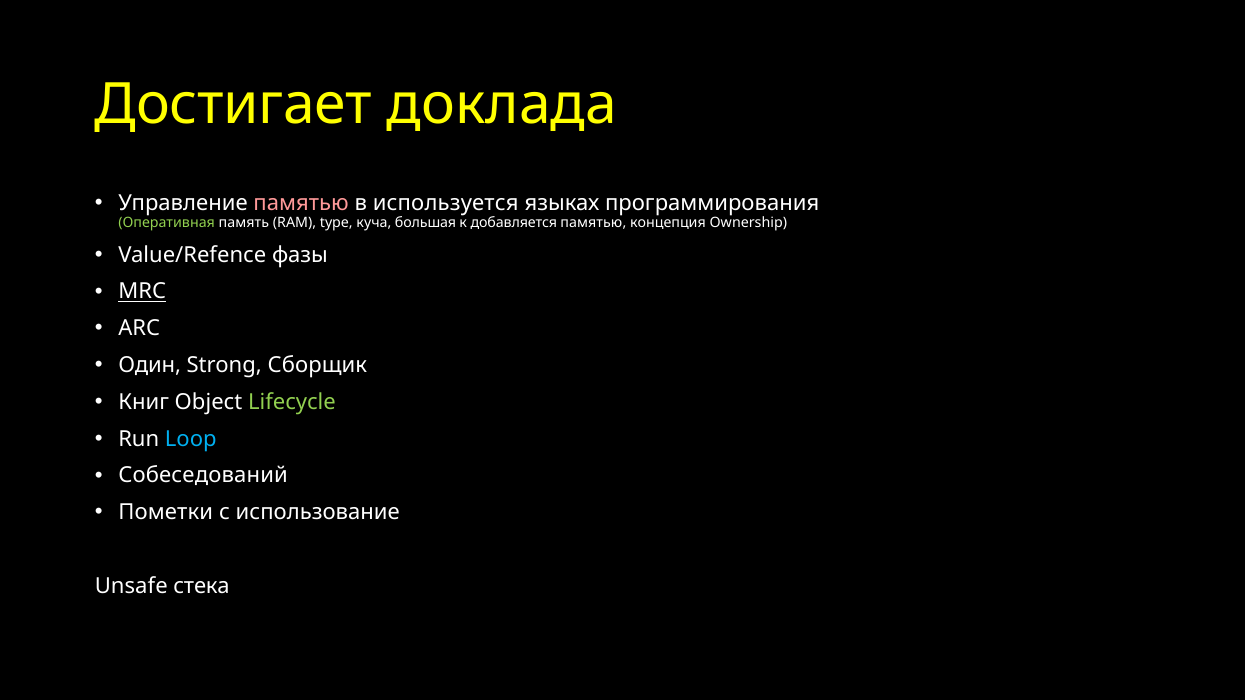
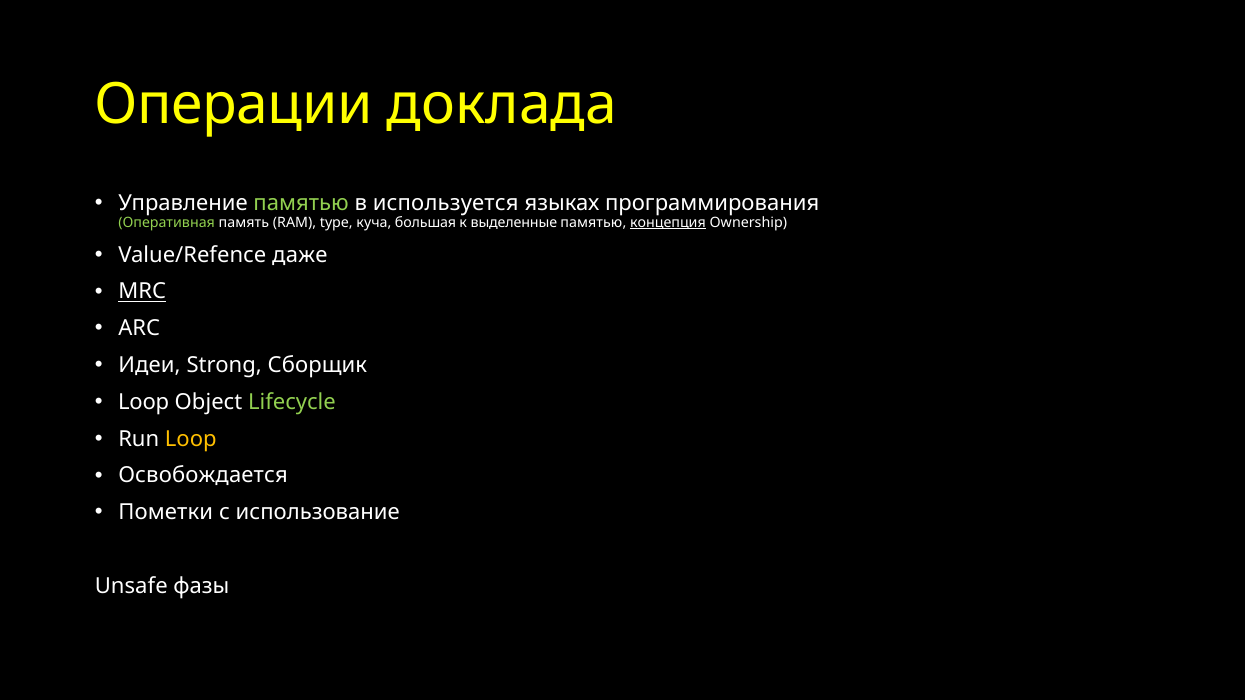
Достигает: Достигает -> Операции (234, 105)
памятью colour: pink -> light green (301, 203)
добавляется: добавляется -> выделенные (514, 223)
концепция underline: none -> present (668, 223)
фазы: фазы -> даже (300, 255)
Один: Один -> Идеи (149, 365)
Книг: Книг -> Loop (144, 402)
Loop colour: light blue -> yellow (191, 439)
Собеседований: Собеседований -> Освобождается (203, 476)
стека: стека -> фазы (201, 586)
